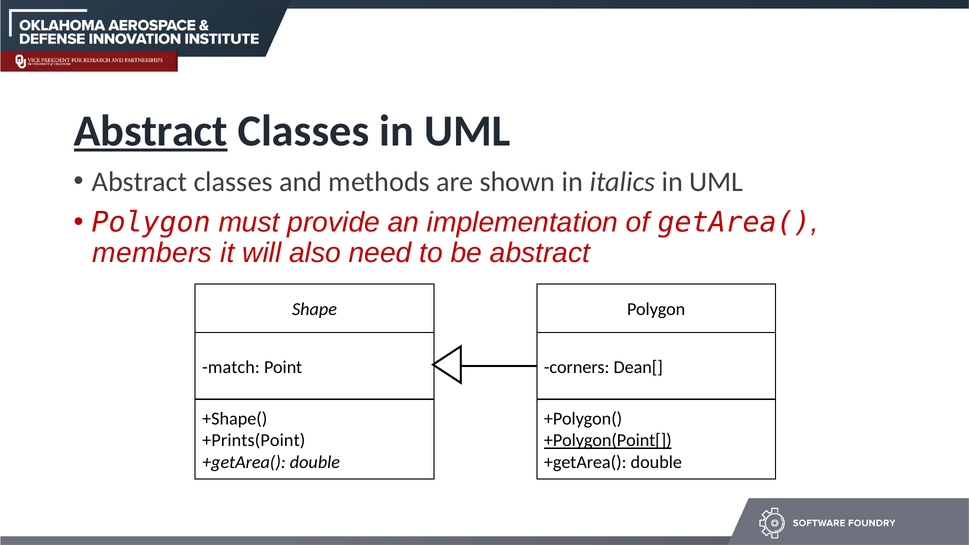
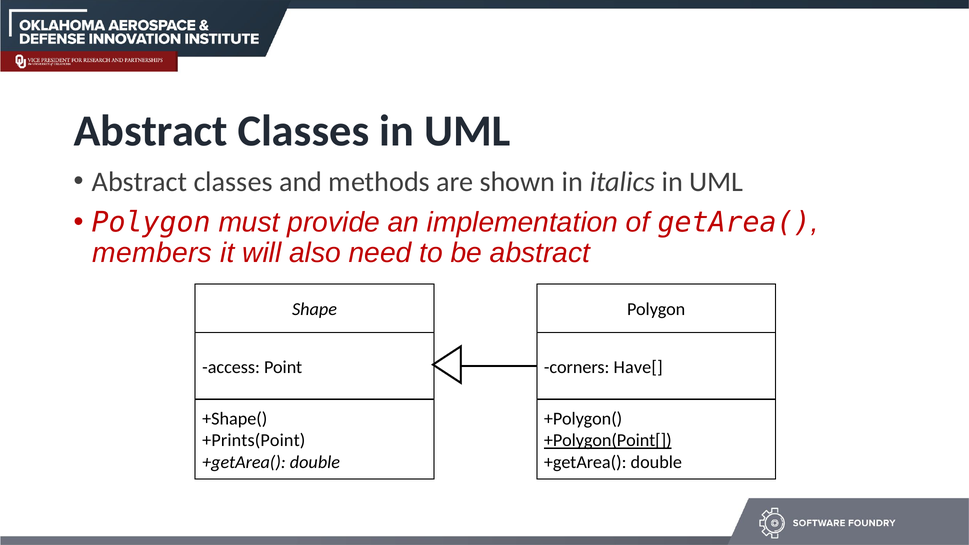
Abstract underline: present -> none (151, 131)
match: match -> access (231, 367)
Dean[: Dean[ -> Have[ (638, 367)
